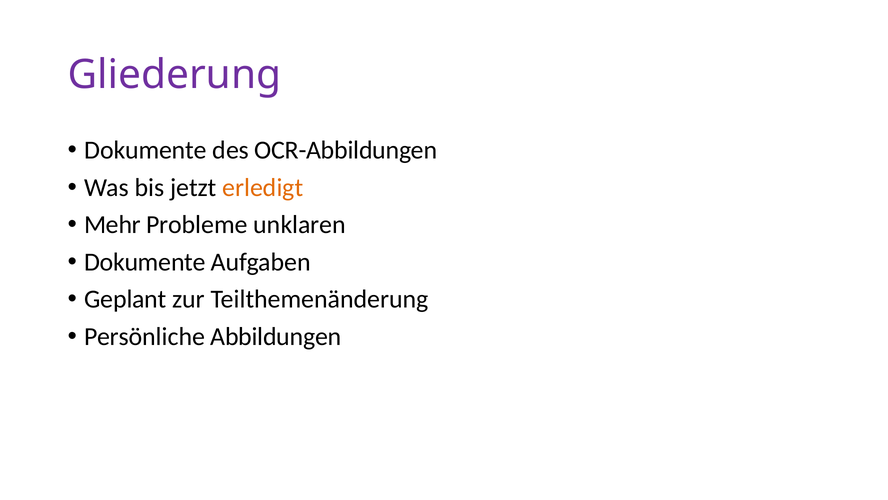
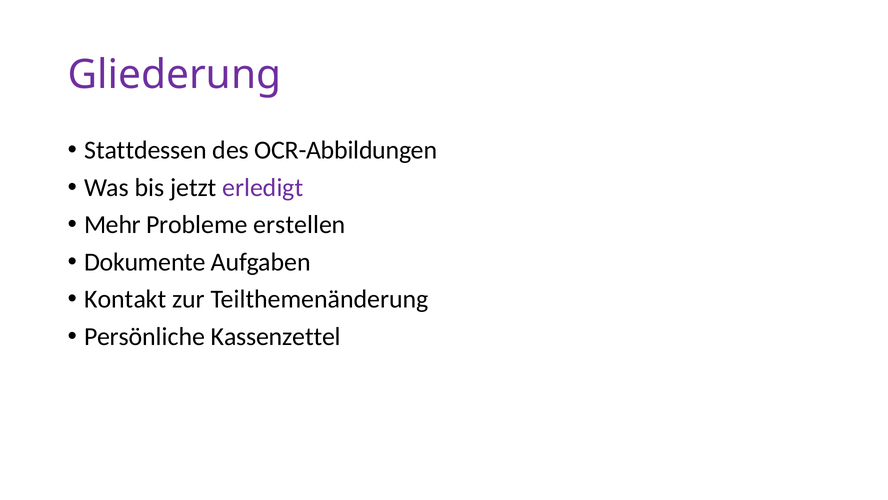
Dokumente: Dokumente -> Stattdessen (146, 150)
erledigt colour: orange -> purple (263, 187)
unklaren: unklaren -> erstellen (300, 225)
Geplant: Geplant -> Kontakt (125, 299)
Abbildungen: Abbildungen -> Kassenzettel (276, 336)
